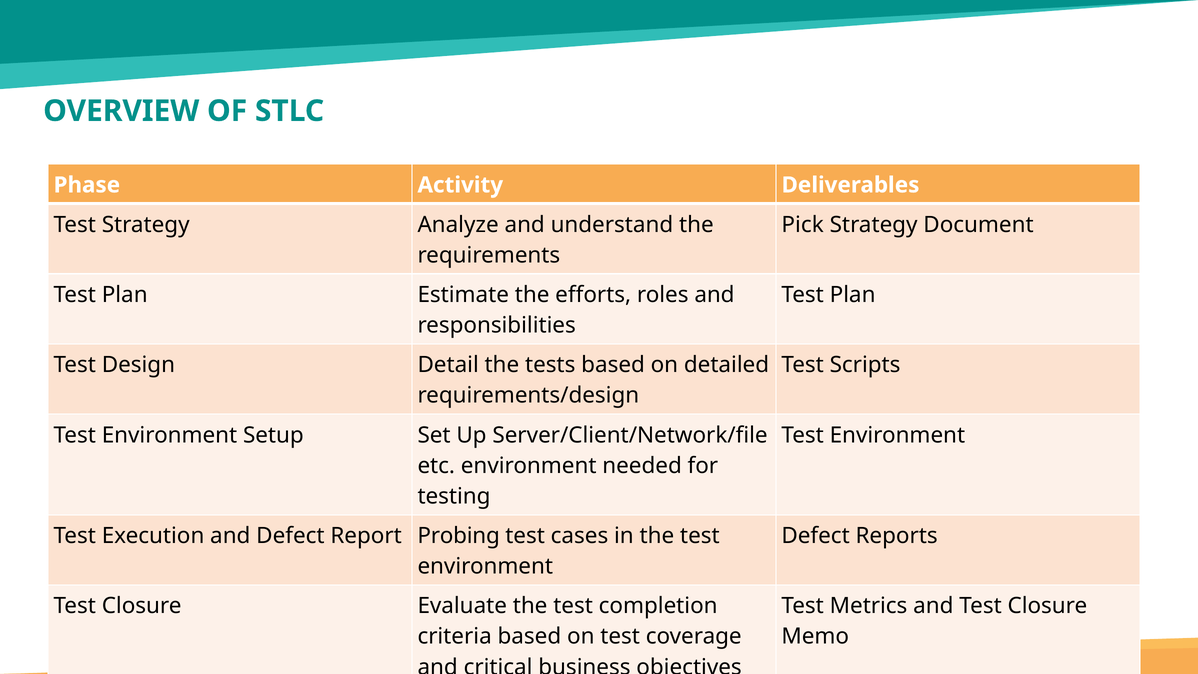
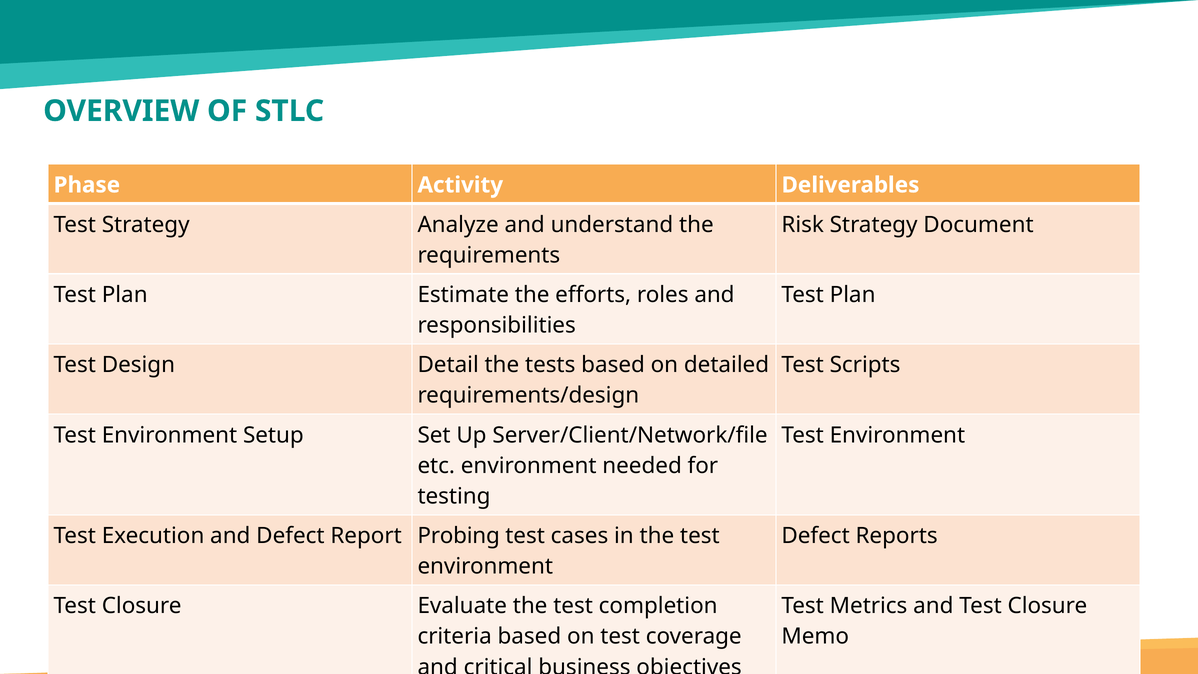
Pick: Pick -> Risk (803, 225)
